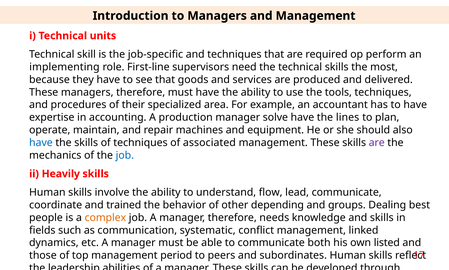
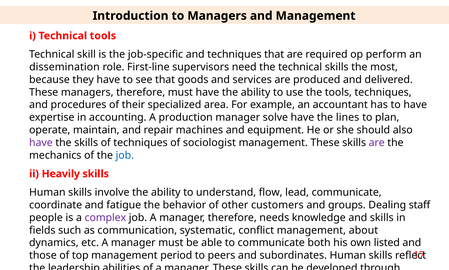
Technical units: units -> tools (103, 36)
implementing: implementing -> dissemination (64, 67)
have colour: blue -> purple (41, 142)
associated: associated -> sociologist (209, 142)
trained: trained -> fatigue (124, 205)
depending: depending -> customers (277, 205)
best: best -> staff (420, 205)
complex colour: orange -> purple (105, 217)
linked: linked -> about (363, 230)
